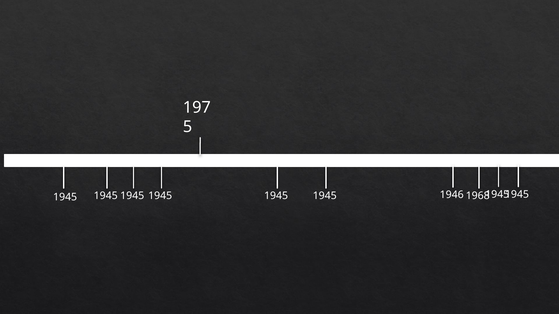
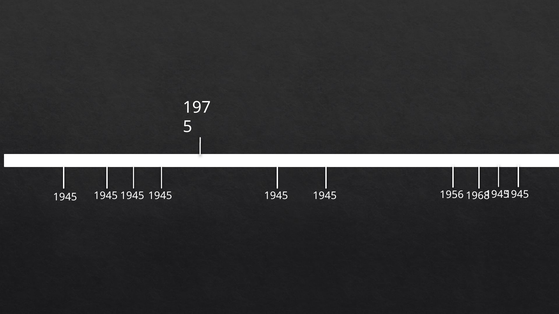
1946: 1946 -> 1956 (452, 195)
